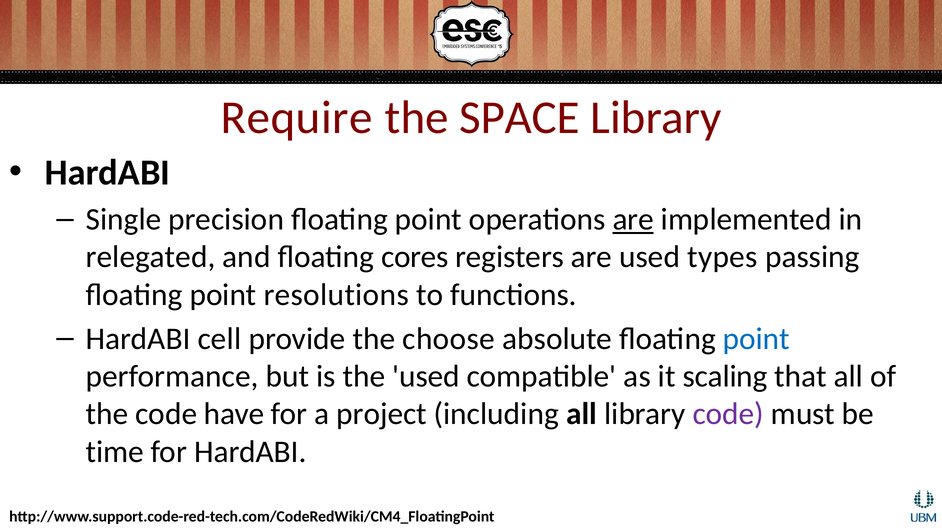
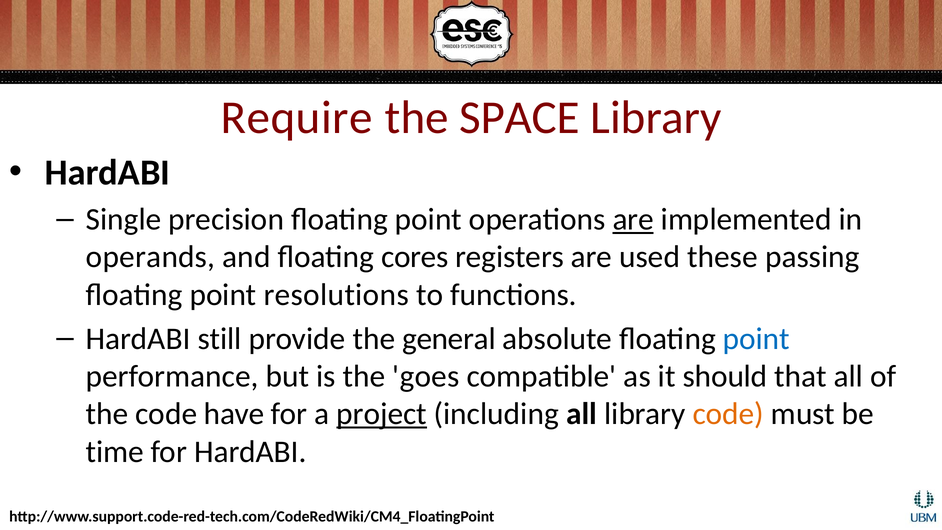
relegated: relegated -> operands (151, 257)
types: types -> these (723, 257)
cell: cell -> still (220, 339)
choose: choose -> general (449, 339)
the used: used -> goes (426, 376)
scaling: scaling -> should (725, 376)
project underline: none -> present (382, 414)
code colour: purple -> orange (728, 414)
